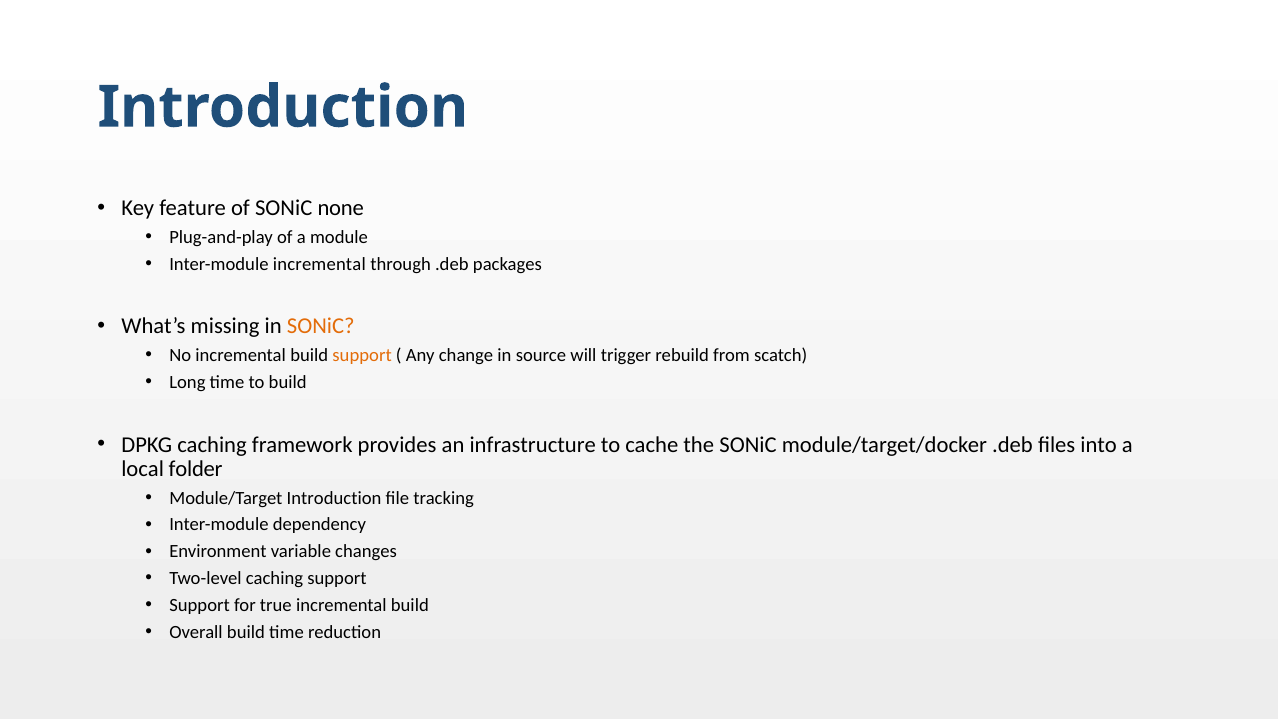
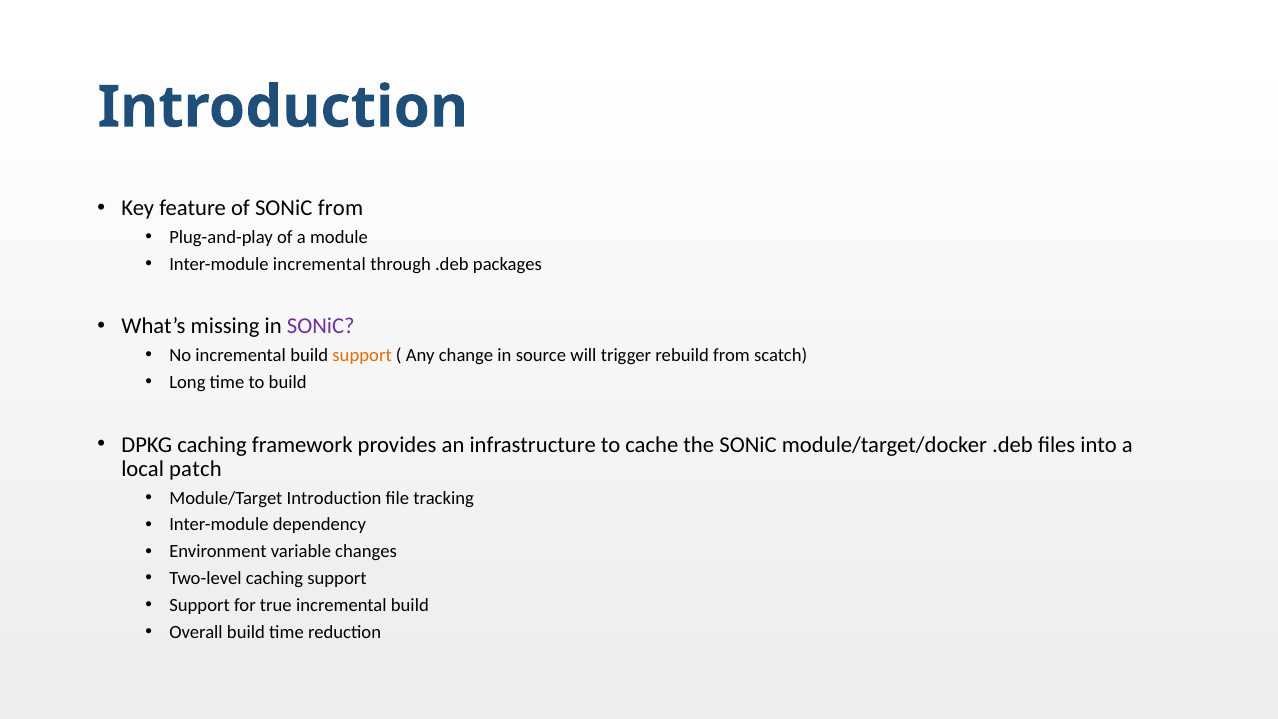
SONiC none: none -> from (340, 208)
SONiC colour: orange -> purple (321, 326)
folder: folder -> patch (195, 469)
